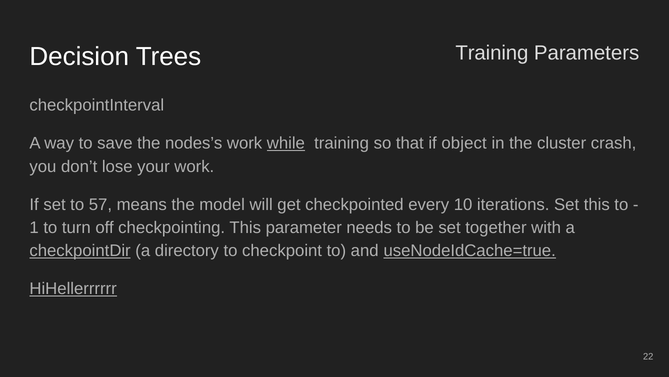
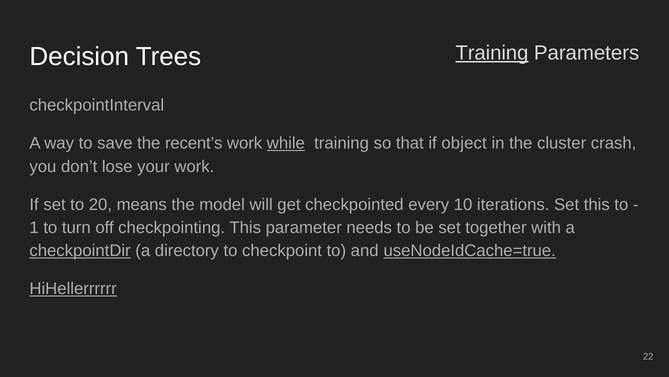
Training underline: none -> present (492, 53)
nodes’s: nodes’s -> recent’s (194, 143)
57: 57 -> 20 (100, 204)
